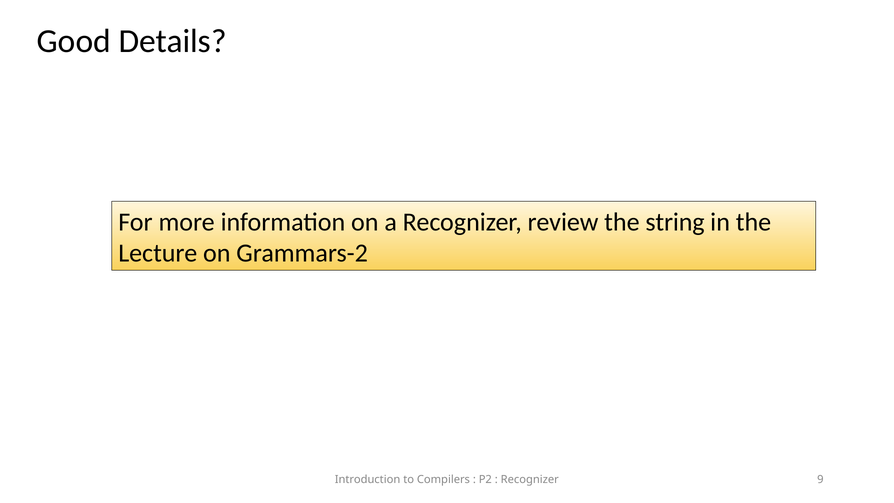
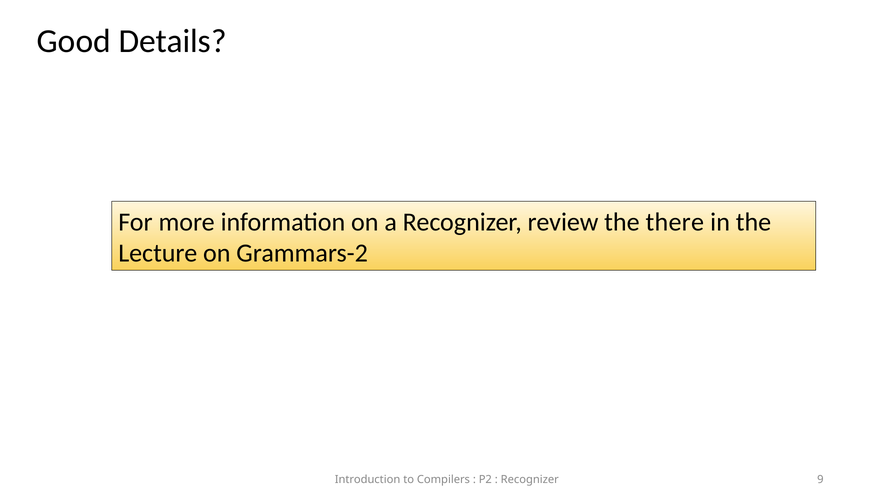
string: string -> there (675, 222)
